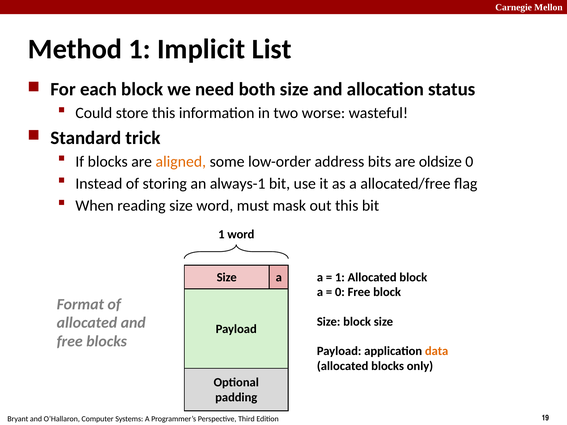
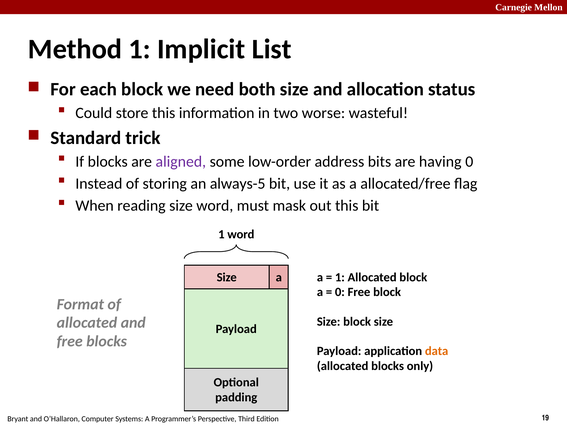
aligned colour: orange -> purple (181, 162)
oldsize: oldsize -> having (440, 162)
always-1: always-1 -> always-5 (238, 184)
